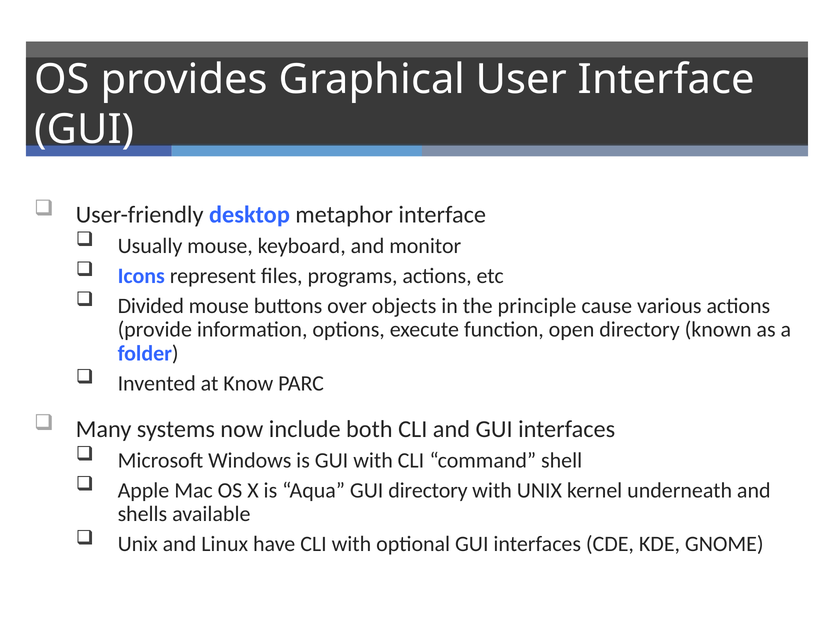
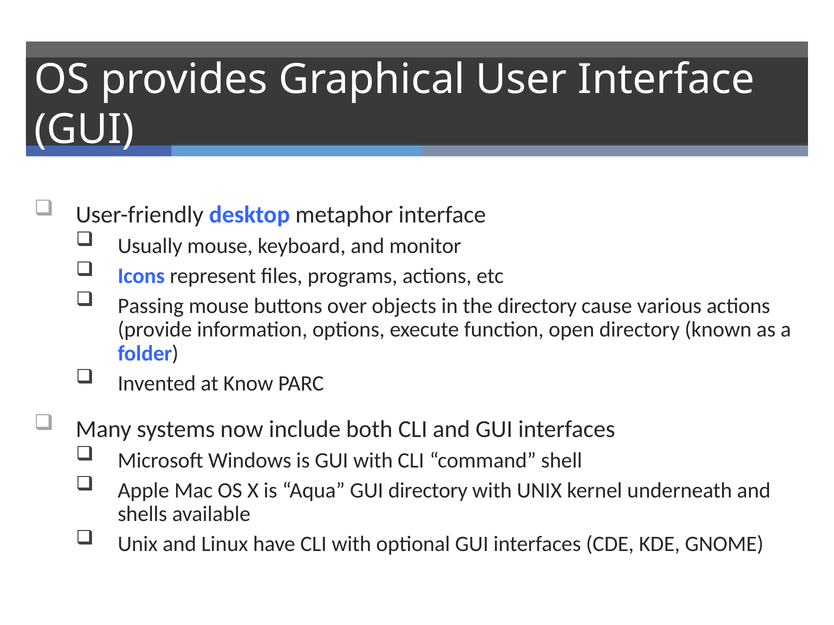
Divided: Divided -> Passing (151, 306)
the principle: principle -> directory (537, 306)
